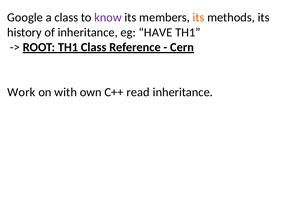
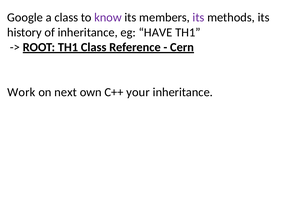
its colour: orange -> purple (199, 17)
with: with -> next (66, 92)
read: read -> your (138, 92)
